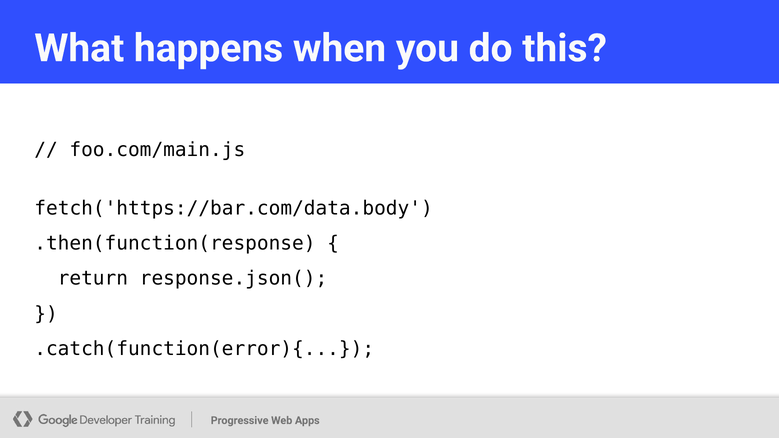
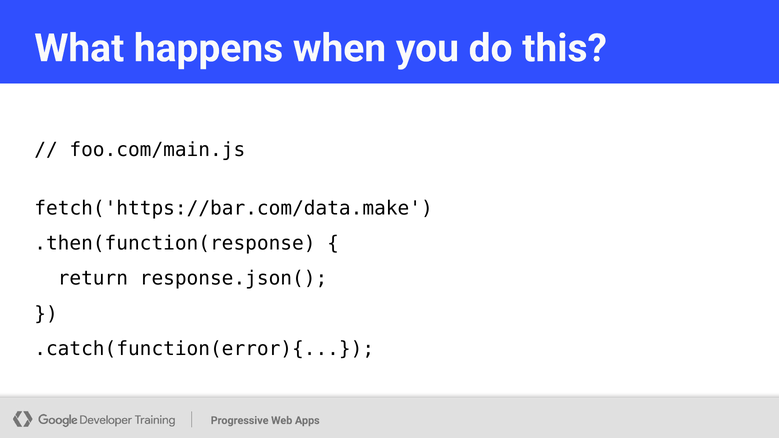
fetch('https://bar.com/data.body: fetch('https://bar.com/data.body -> fetch('https://bar.com/data.make (234, 209)
